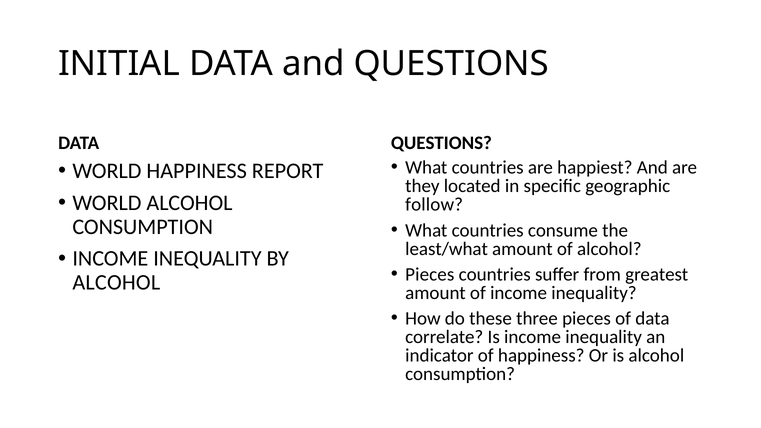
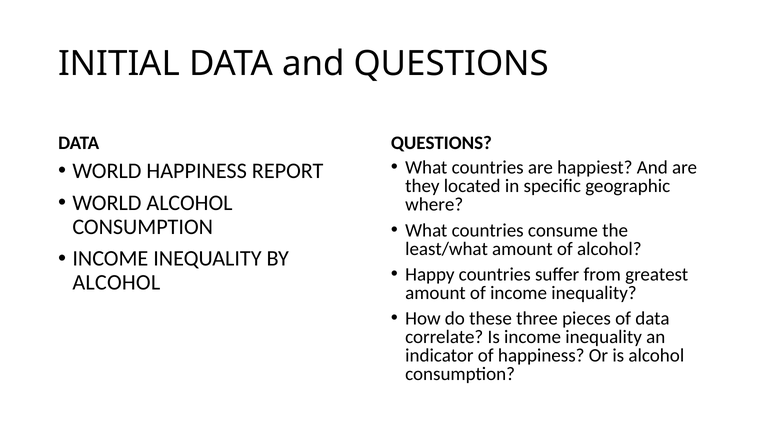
follow: follow -> where (434, 205)
Pieces: Pieces -> Happy (430, 274)
